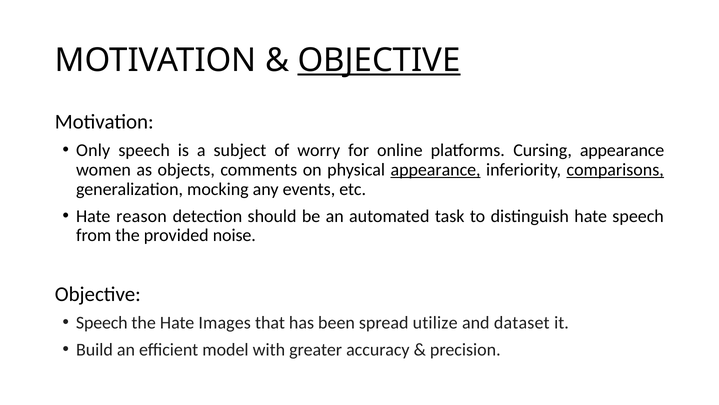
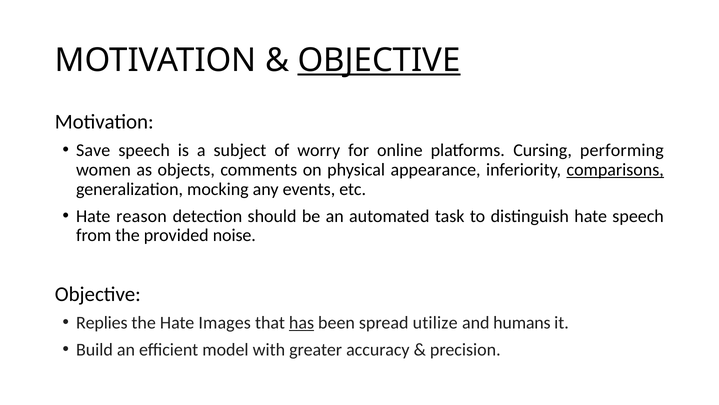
Only: Only -> Save (93, 150)
Cursing appearance: appearance -> performing (622, 150)
appearance underline: present -> none (436, 169)
Speech: Speech -> Replies (102, 322)
has underline: none -> present (302, 322)
dataset: dataset -> humans (522, 322)
